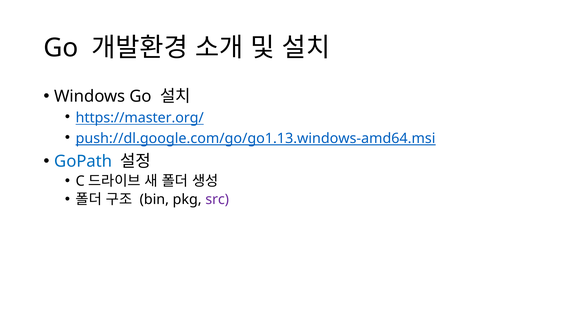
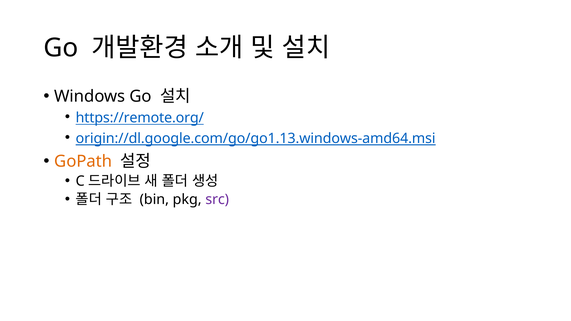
https://master.org/: https://master.org/ -> https://remote.org/ (140, 118)
push://dl.google.com/go/go1.13.windows-amd64.msi: push://dl.google.com/go/go1.13.windows-amd64.msi -> origin://dl.google.com/go/go1.13.windows-amd64.msi (256, 138)
GoPath colour: blue -> orange (83, 161)
